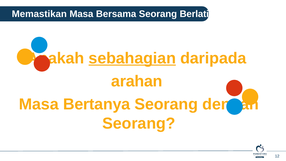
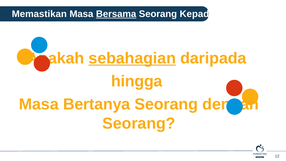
Bersama underline: none -> present (116, 14)
Berlatih: Berlatih -> Kepada (197, 14)
arahan: arahan -> hingga (137, 81)
